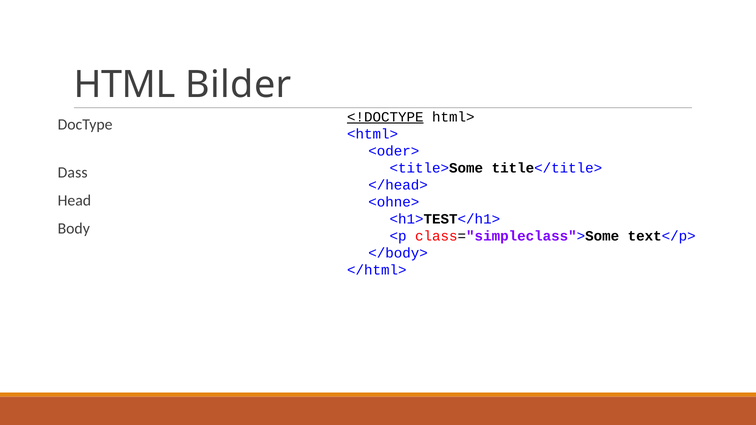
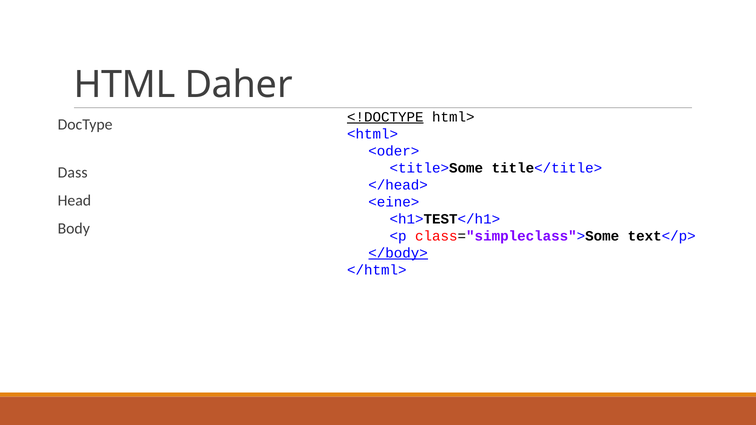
Bilder: Bilder -> Daher (239, 85)
<ohne>: <ohne> -> <eine> (394, 202)
</body> underline: none -> present (398, 253)
